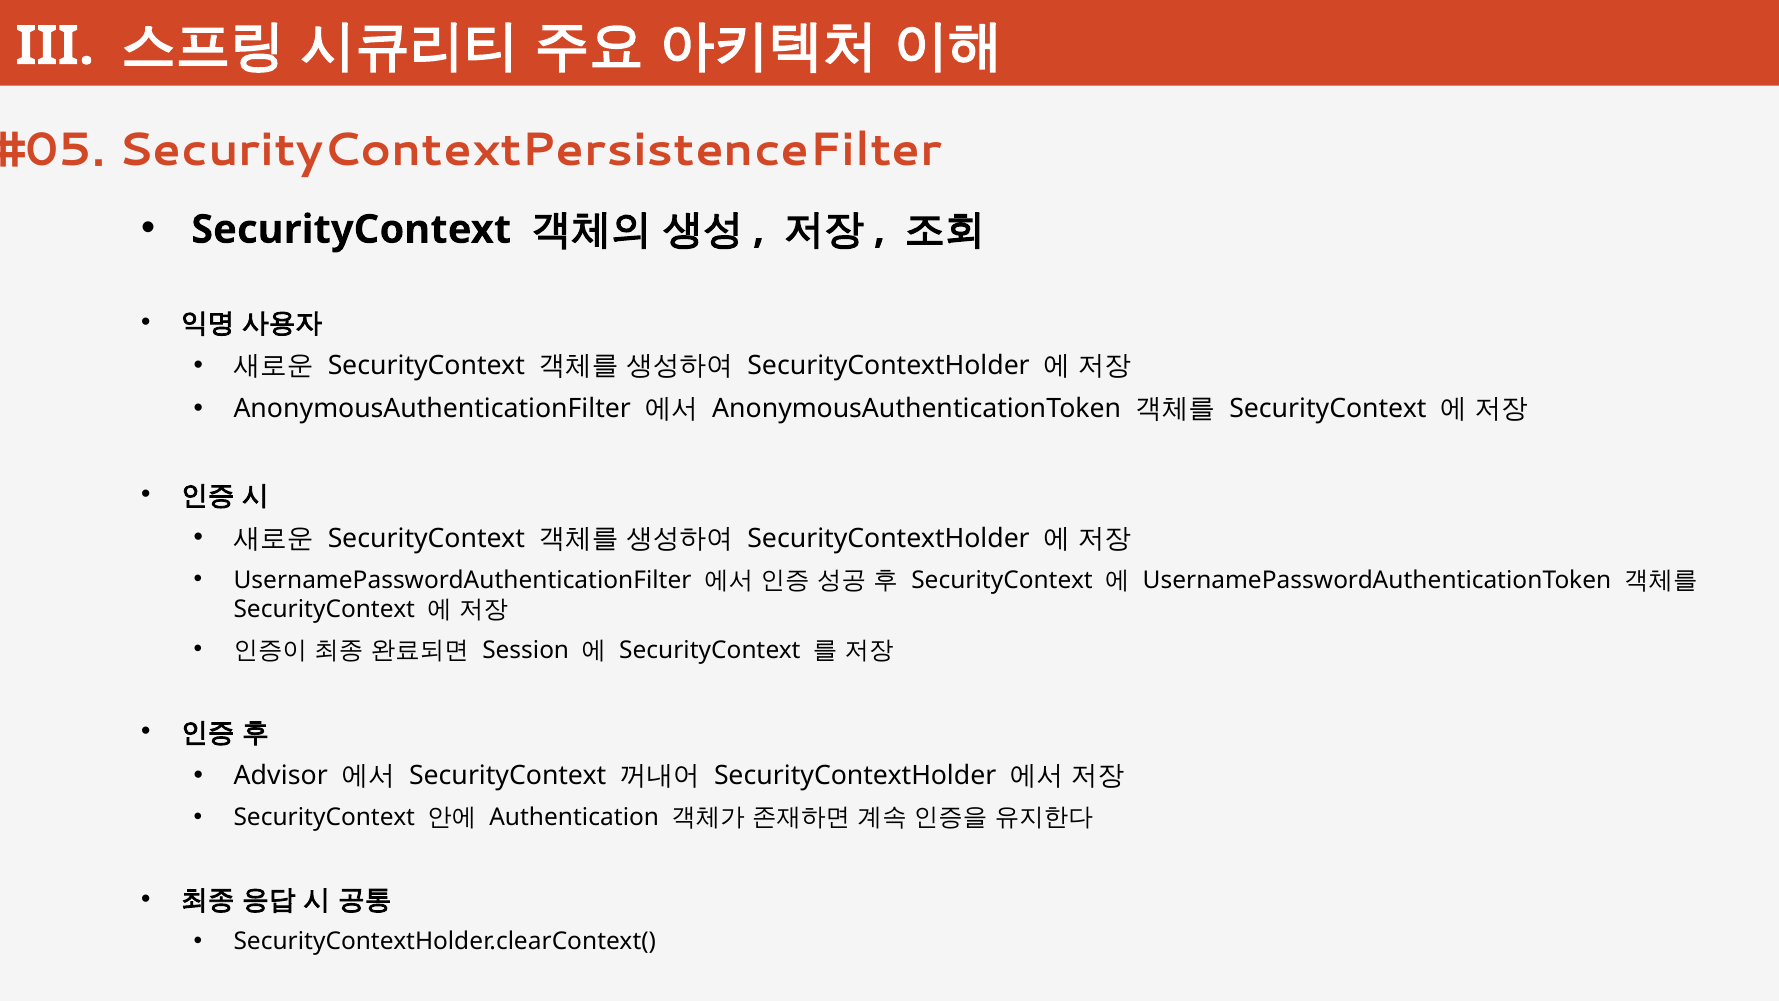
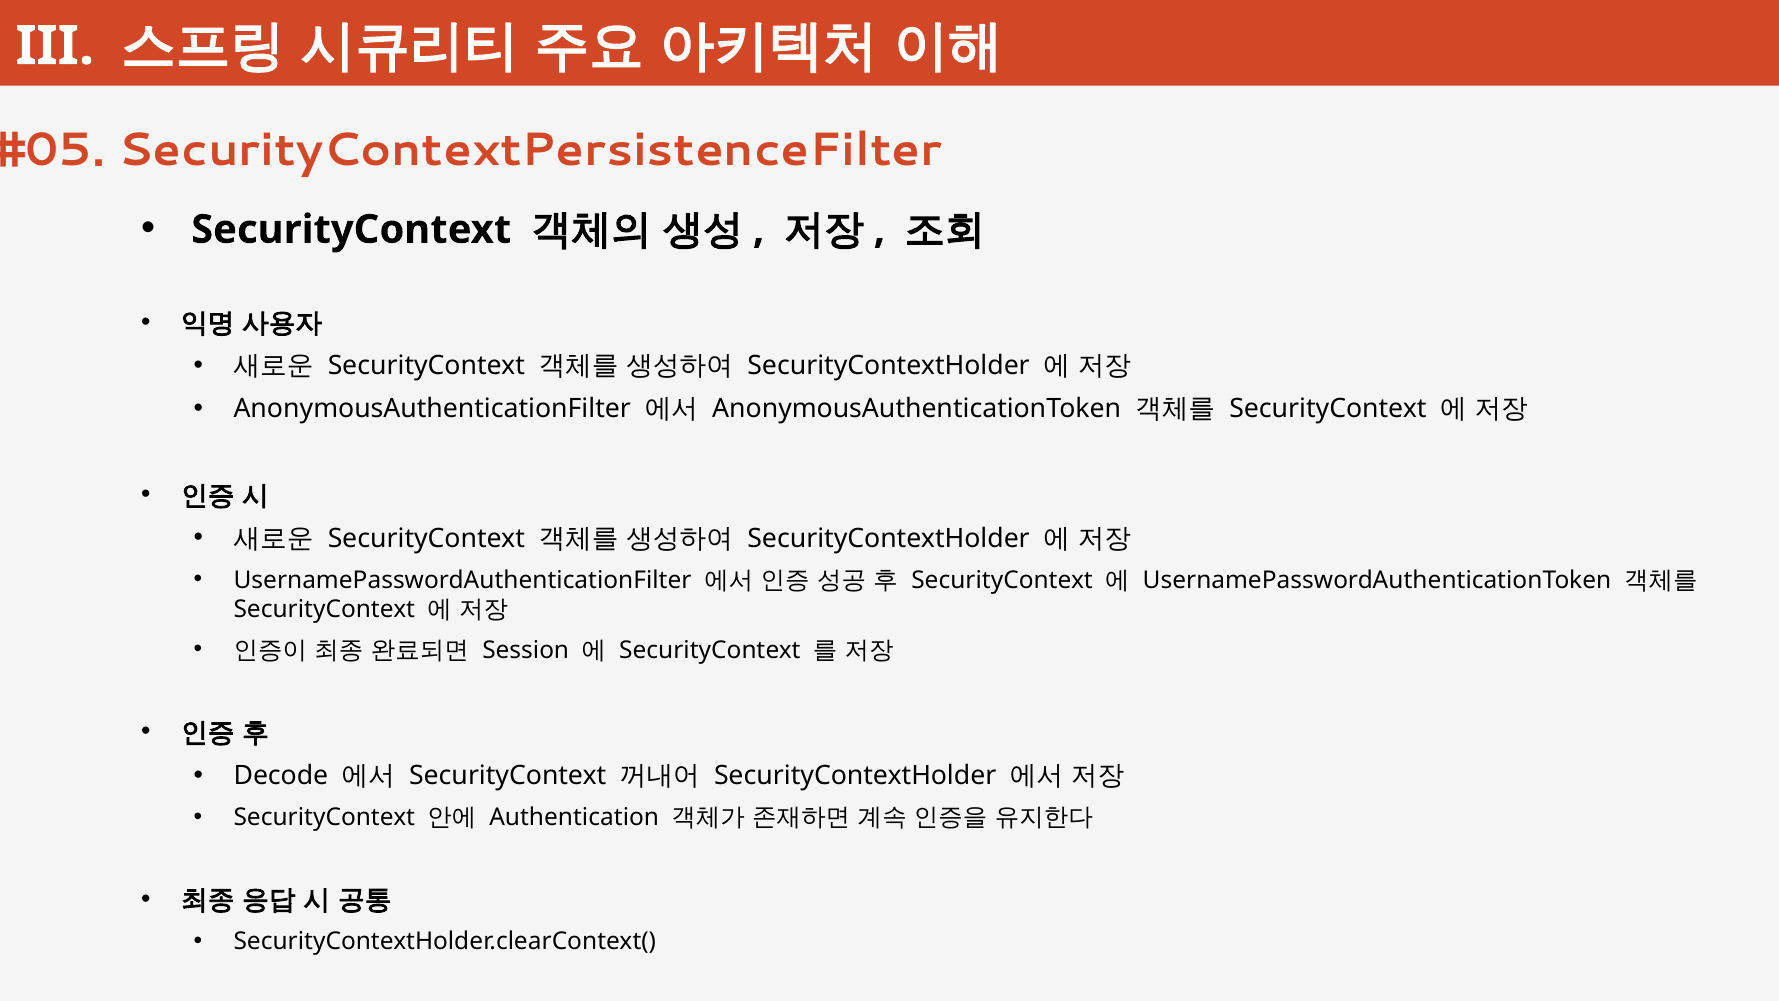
Advisor: Advisor -> Decode (281, 775)
